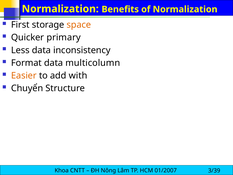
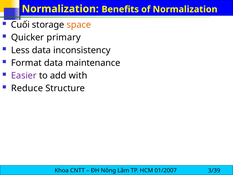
First: First -> Cuối (20, 25)
multicolumn: multicolumn -> maintenance (93, 63)
Easier colour: orange -> purple (24, 75)
Chuyển: Chuyển -> Reduce (27, 88)
